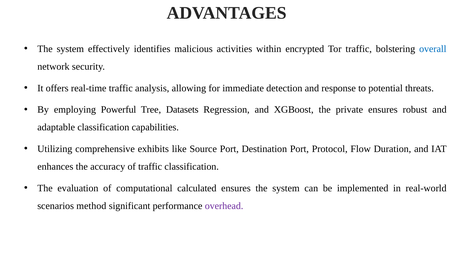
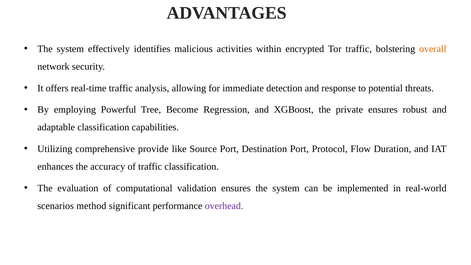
overall colour: blue -> orange (433, 49)
Datasets: Datasets -> Become (182, 110)
exhibits: exhibits -> provide (153, 149)
calculated: calculated -> validation (197, 188)
